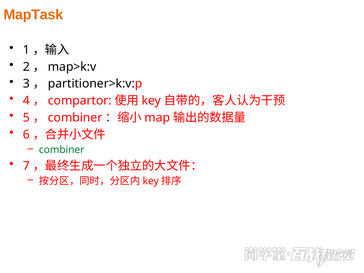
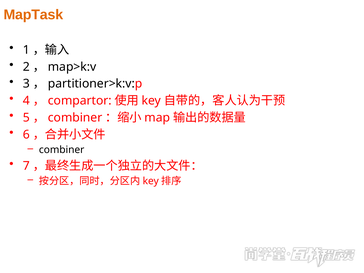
combiner colour: green -> black (62, 150)
